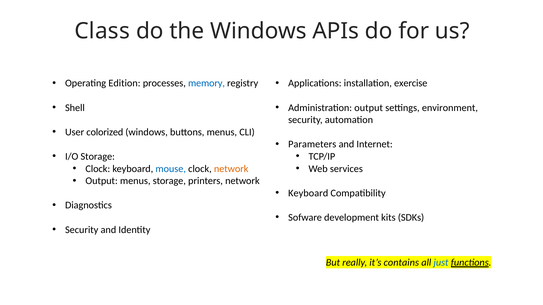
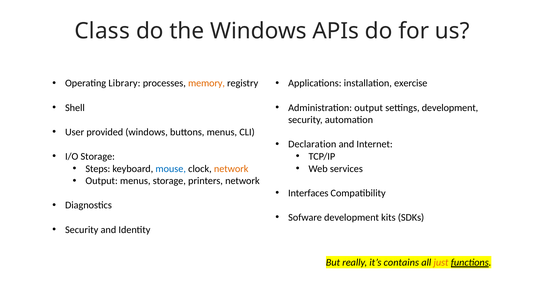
Edition: Edition -> Library (124, 83)
memory colour: blue -> orange (207, 83)
settings environment: environment -> development (450, 108)
colorized: colorized -> provided (105, 132)
Parameters: Parameters -> Declaration (312, 144)
Clock: Clock -> Steps (98, 169)
Keyboard: Keyboard -> Interfaces (308, 193)
just colour: blue -> orange (441, 263)
